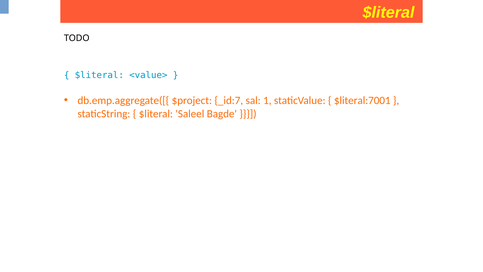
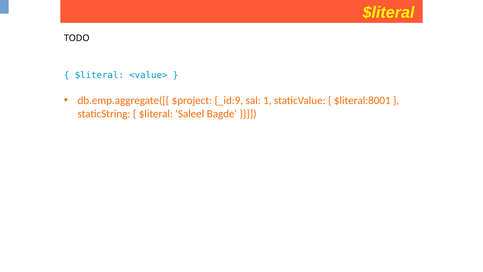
_id:7: _id:7 -> _id:9 (229, 100)
$literal:7001: $literal:7001 -> $literal:8001 (362, 100)
